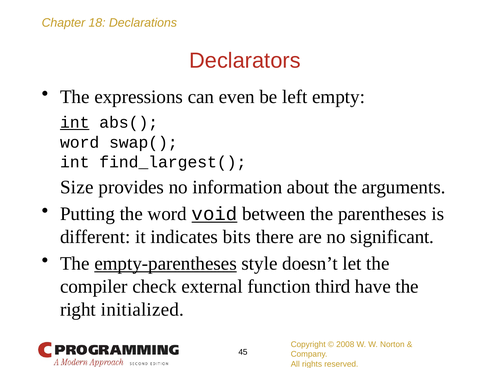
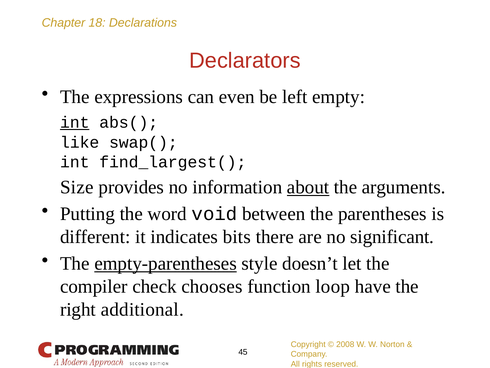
word: word -> like (80, 142)
about underline: none -> present (308, 187)
void underline: present -> none (214, 214)
external: external -> chooses (212, 286)
third: third -> loop (333, 286)
initialized: initialized -> additional (142, 309)
